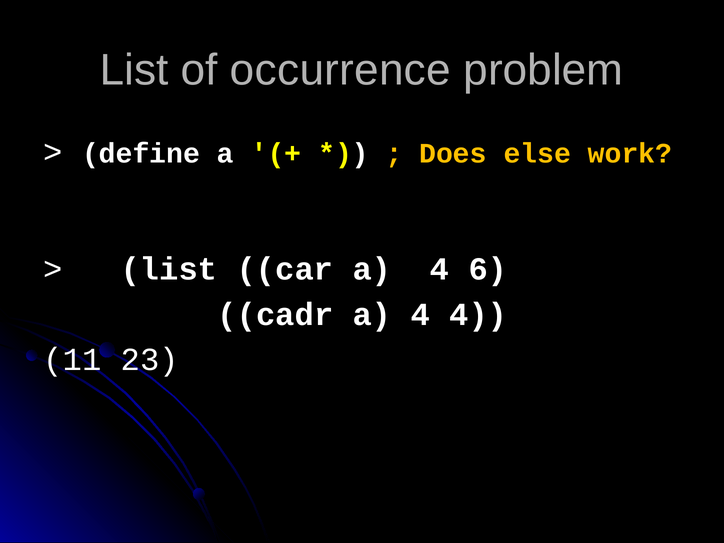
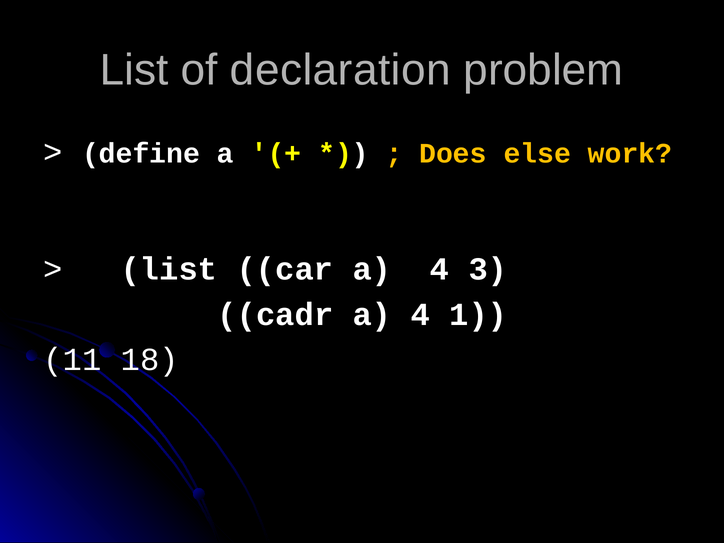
occurrence: occurrence -> declaration (340, 70)
6: 6 -> 3 (488, 269)
4 4: 4 -> 1 (478, 314)
23: 23 -> 18 (150, 360)
